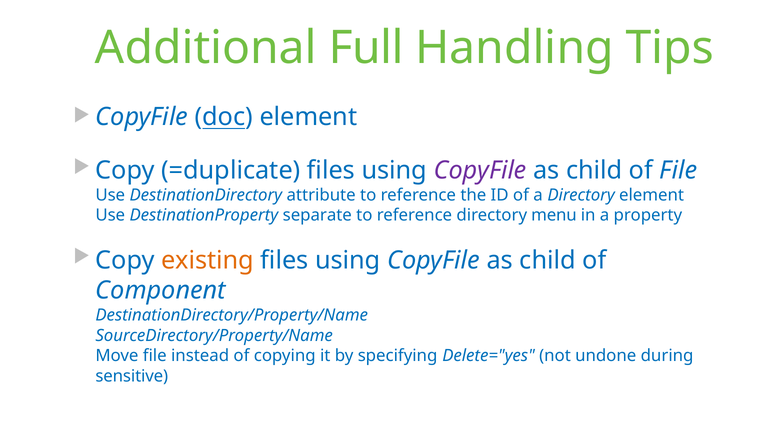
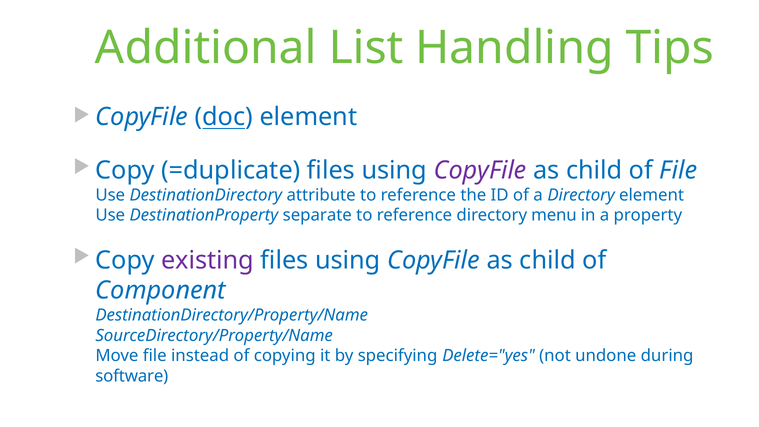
Full: Full -> List (366, 48)
existing colour: orange -> purple (208, 260)
sensitive: sensitive -> software (132, 376)
